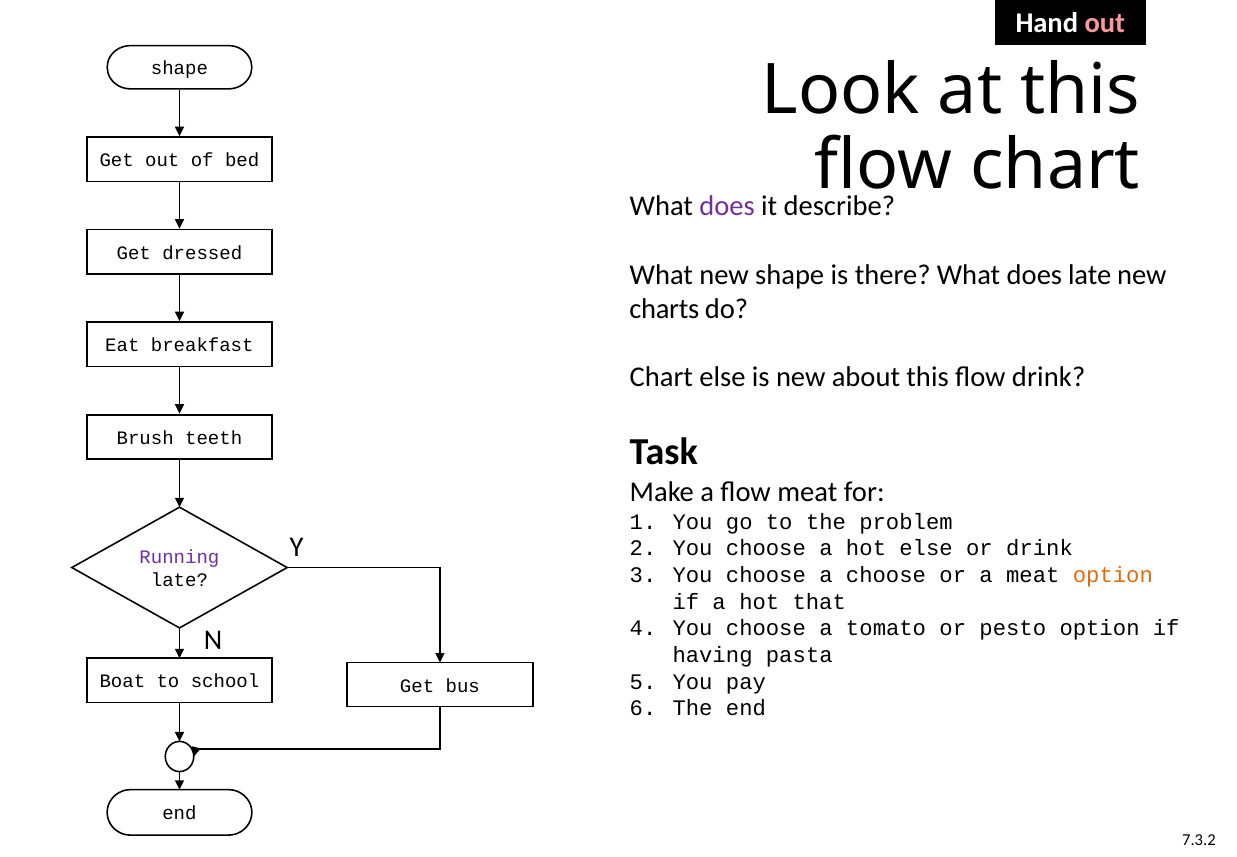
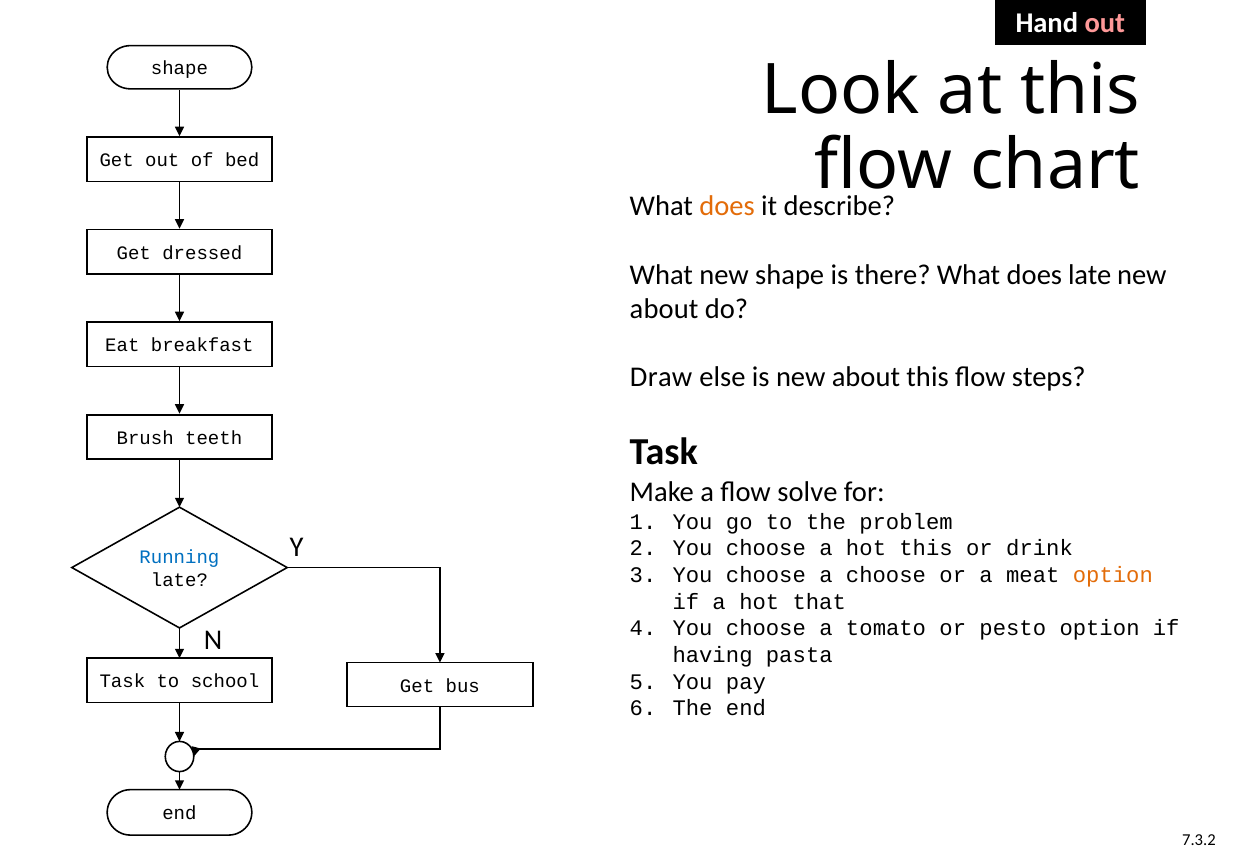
does colour: purple -> orange (727, 206)
charts: charts -> about (664, 309)
Chart: Chart -> Draw (661, 377)
flow drink: drink -> steps (1049, 377)
flow meat: meat -> solve (807, 491)
hot else: else -> this (926, 548)
Running colour: purple -> blue (179, 557)
Boat: Boat -> Task (122, 681)
